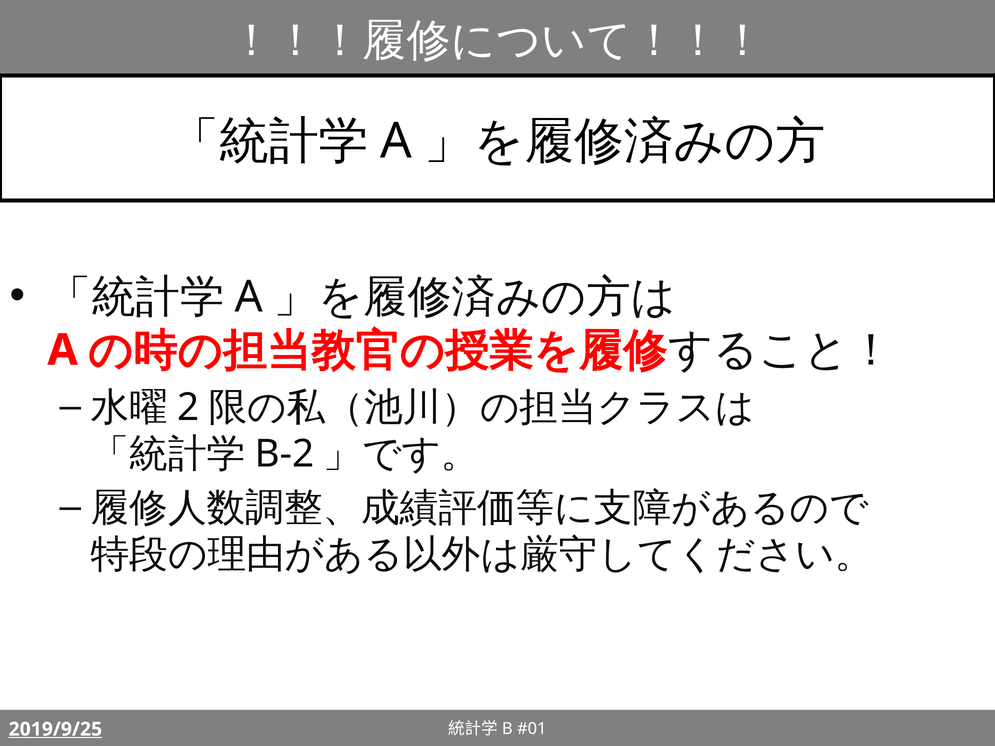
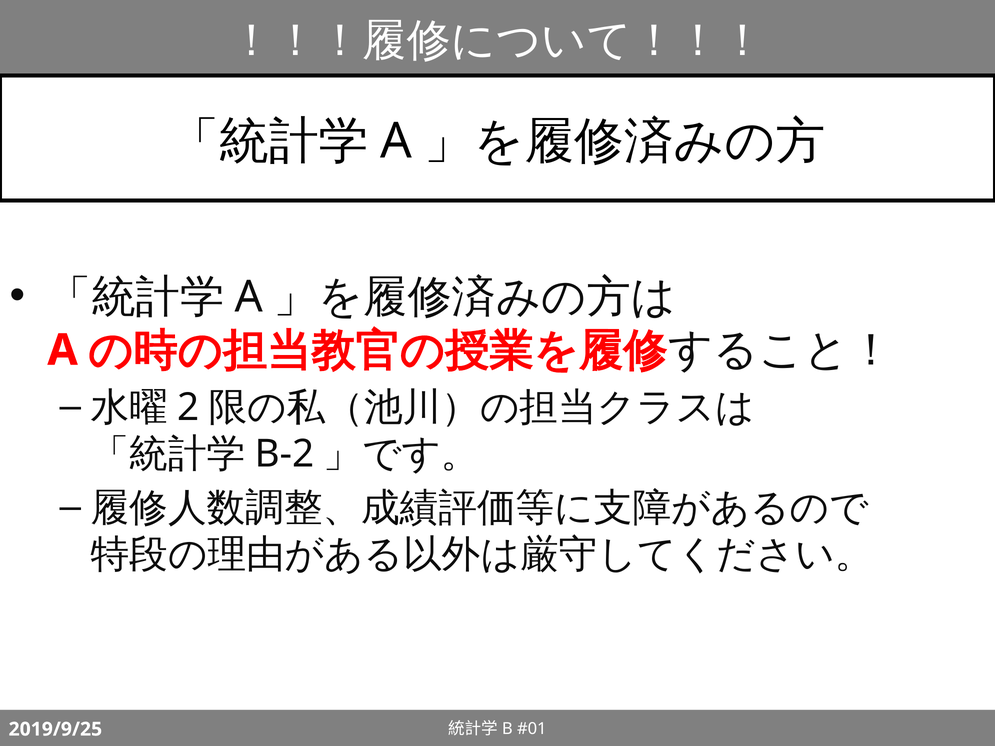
2019/9/25 underline: present -> none (55, 729)
